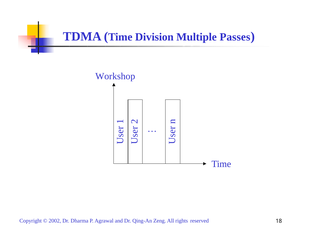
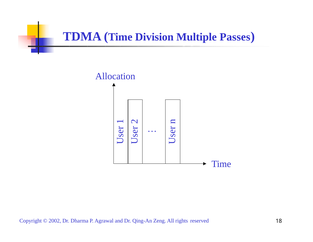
Workshop: Workshop -> Allocation (115, 76)
